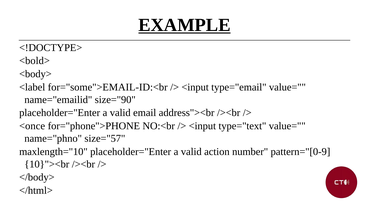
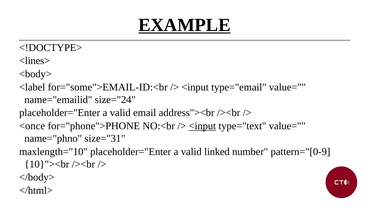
<bold>: <bold> -> <lines> (35, 61)
size="90: size="90 -> size="24 (115, 99)
<input underline: none -> present (202, 126)
size="57: size="57 -> size="31 (105, 138)
action: action -> linked (217, 151)
